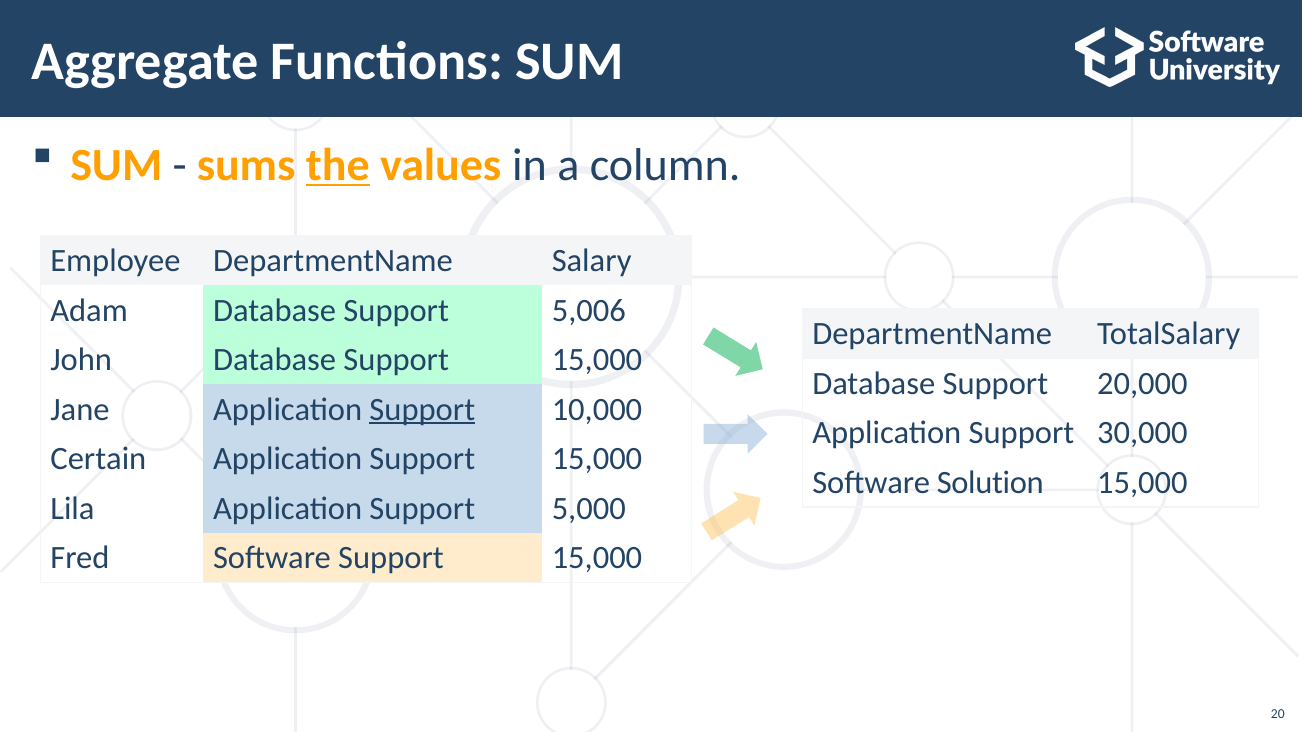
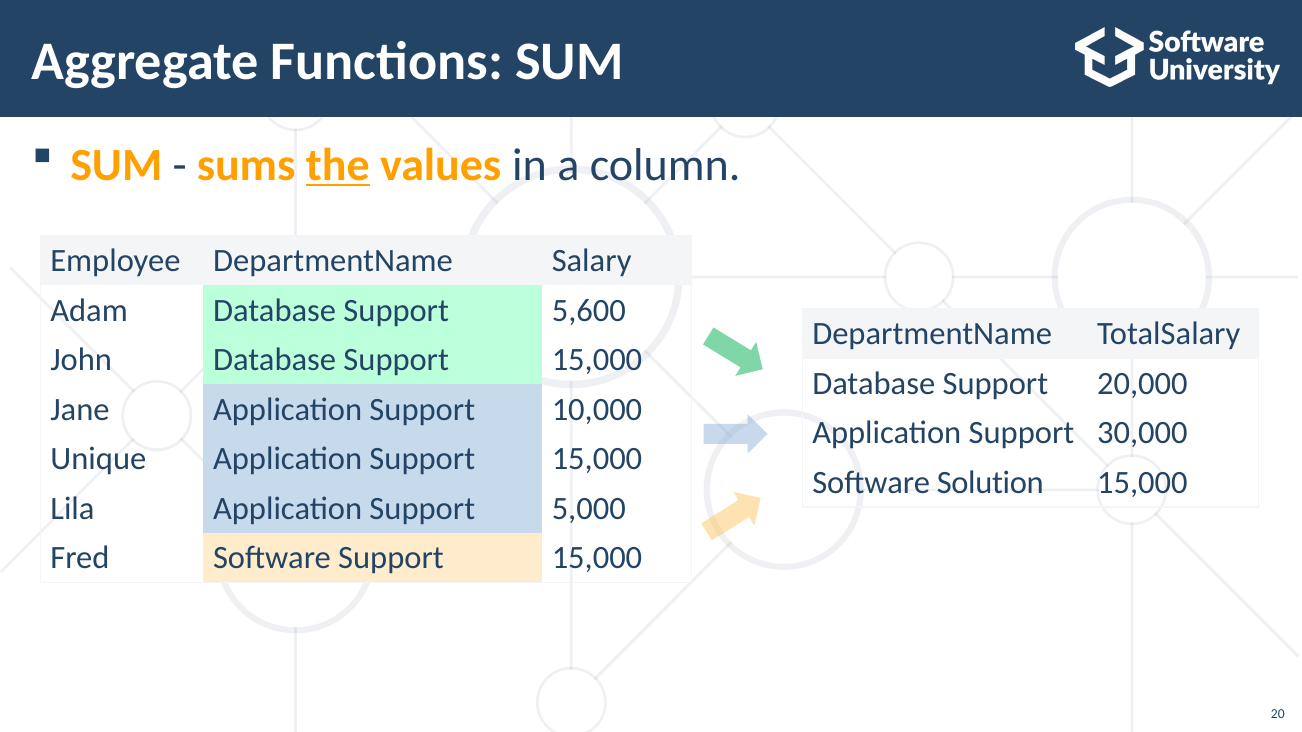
5,006: 5,006 -> 5,600 (589, 311)
Support underline: present -> none (422, 410)
Certain: Certain -> Unique (98, 459)
